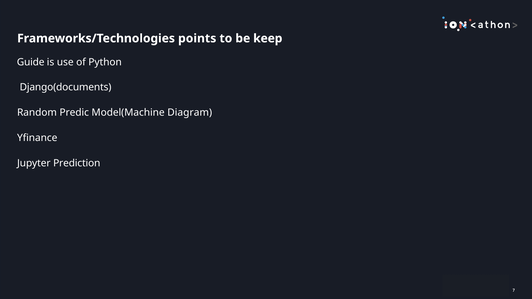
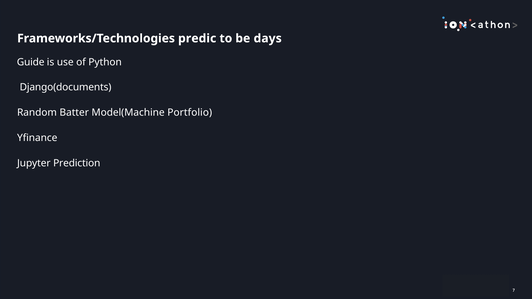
points: points -> predic (197, 38)
keep: keep -> days (268, 38)
Predic: Predic -> Batter (74, 113)
Diagram: Diagram -> Portfolio (190, 113)
